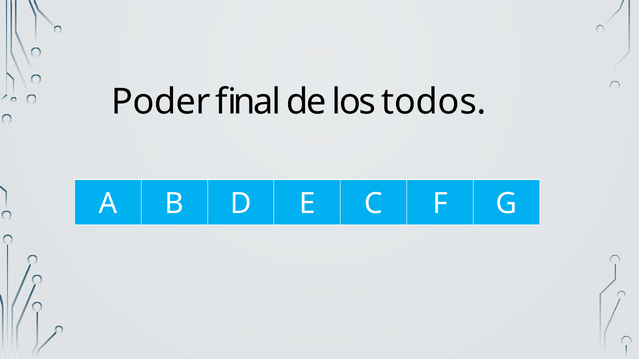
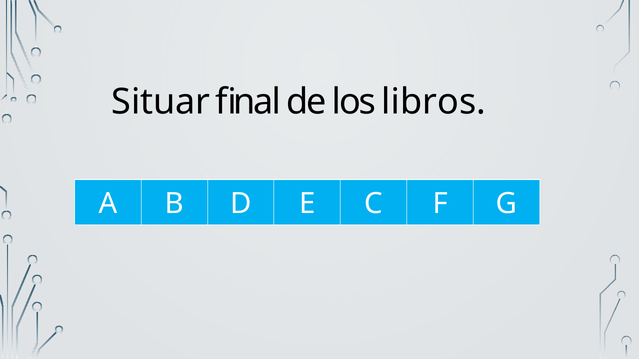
Poder: Poder -> Situar (161, 102)
todos: todos -> libros (434, 102)
